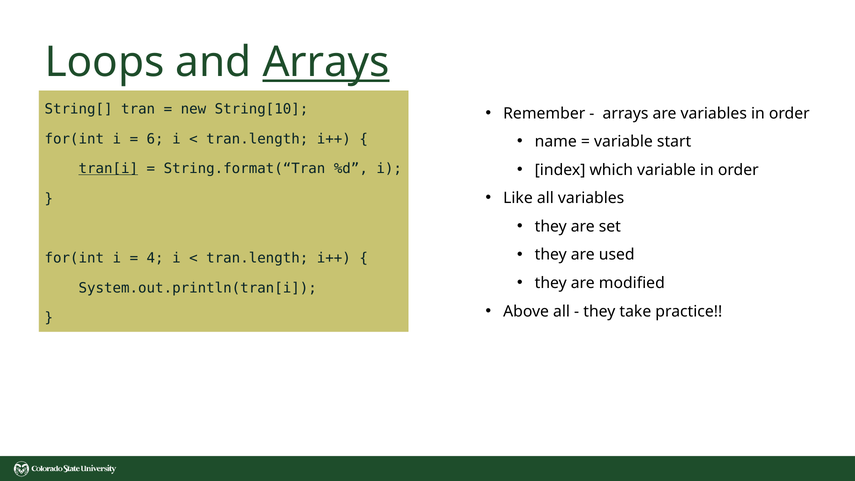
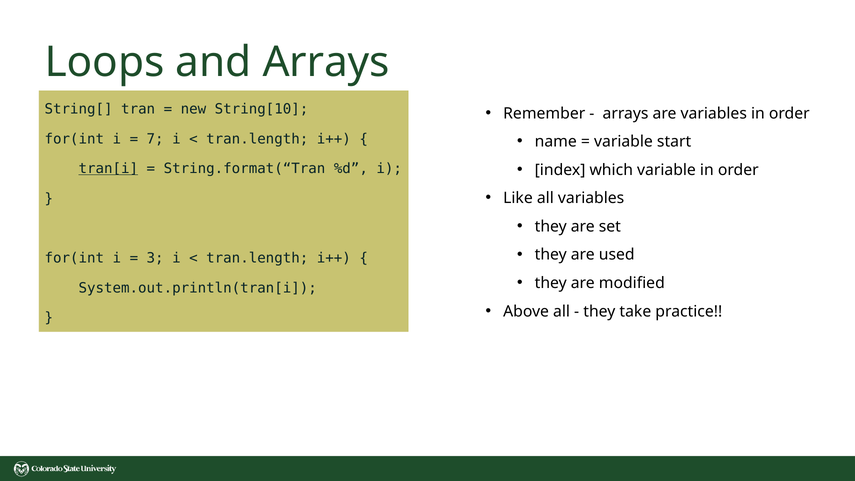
Arrays underline: present -> none (326, 62)
6: 6 -> 7 (155, 139)
4: 4 -> 3 (155, 258)
